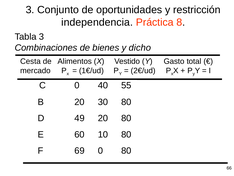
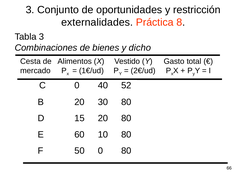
independencia: independencia -> externalidades (97, 22)
55: 55 -> 52 (126, 85)
49: 49 -> 15 (80, 118)
69: 69 -> 50 (80, 150)
